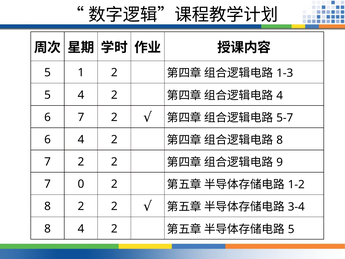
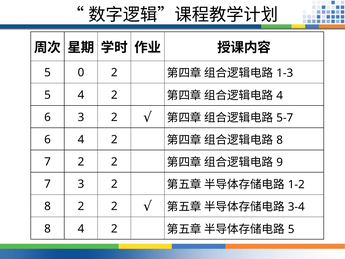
1: 1 -> 0 (81, 73)
6 7: 7 -> 3 (81, 117)
7 0: 0 -> 3 (81, 184)
